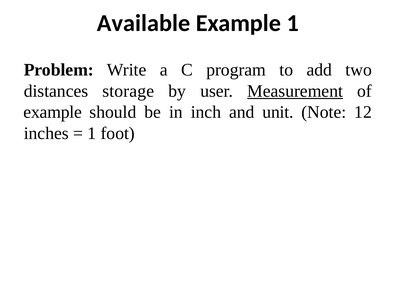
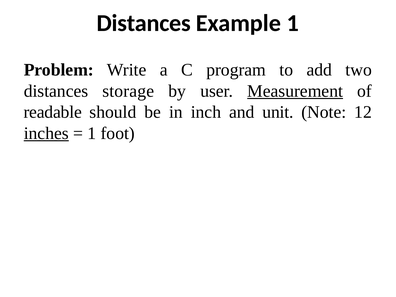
Available: Available -> Distances (144, 23)
example: example -> readable (53, 112)
inches underline: none -> present (46, 133)
